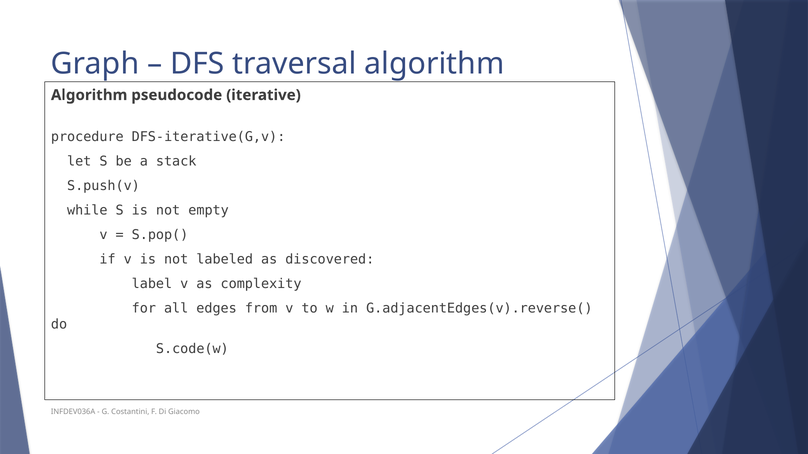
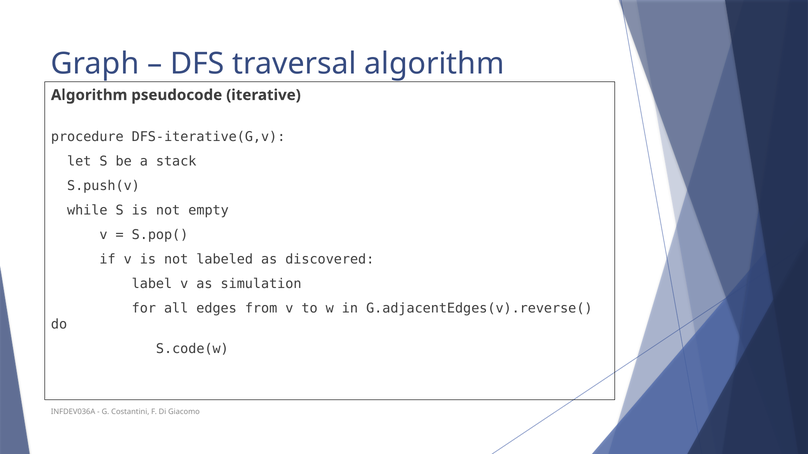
complexity: complexity -> simulation (261, 284)
